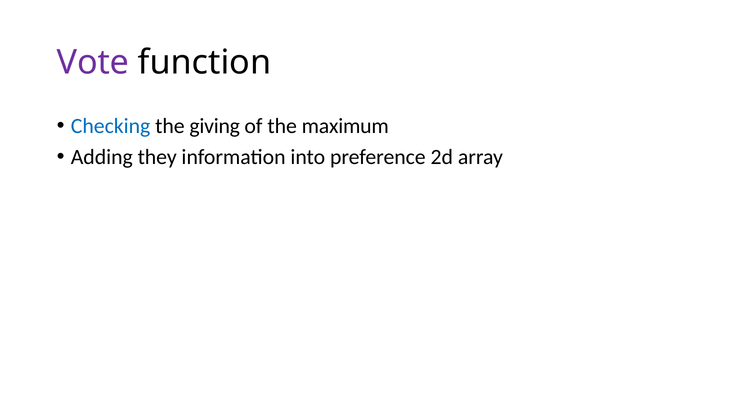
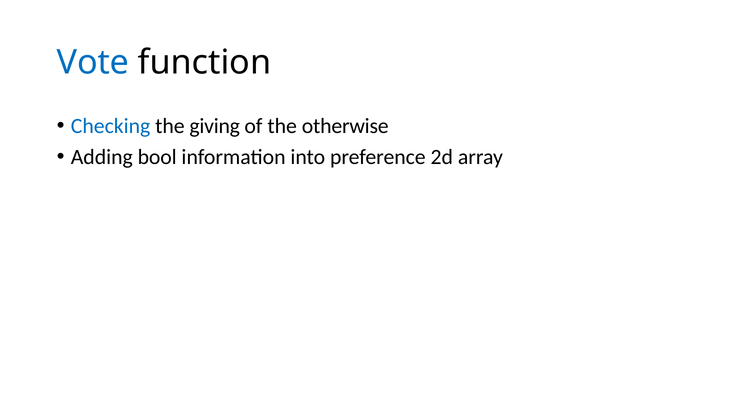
Vote colour: purple -> blue (93, 63)
maximum: maximum -> otherwise (345, 126)
they: they -> bool (157, 157)
